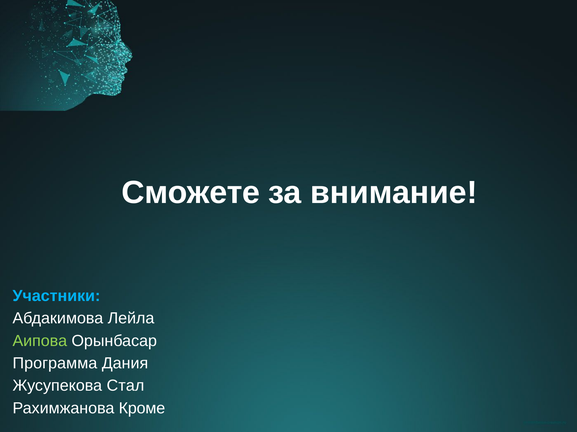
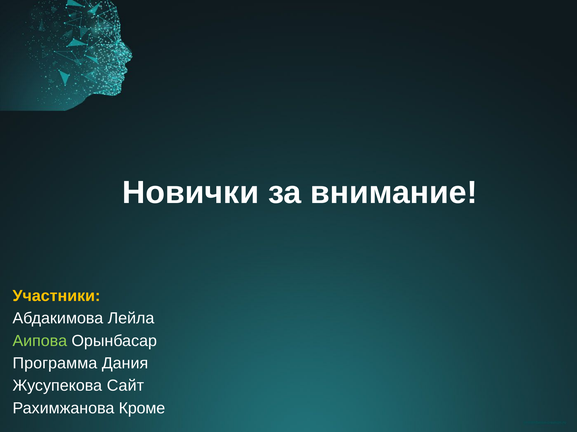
Сможете: Сможете -> Новички (191, 193)
Участники colour: light blue -> yellow (56, 296)
Стал: Стал -> Сайт (125, 386)
